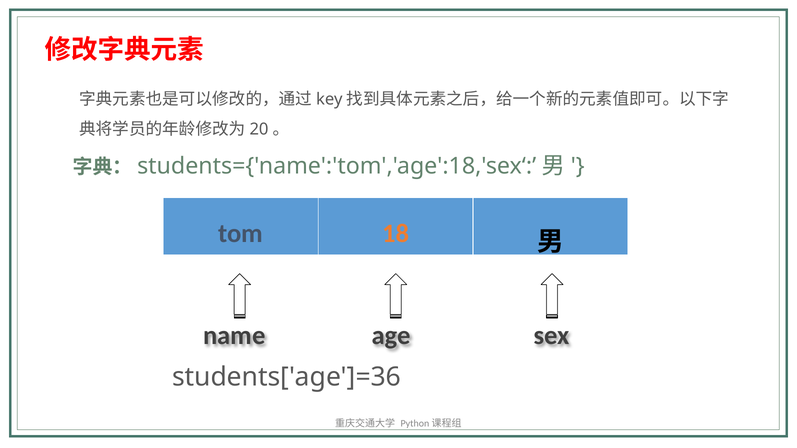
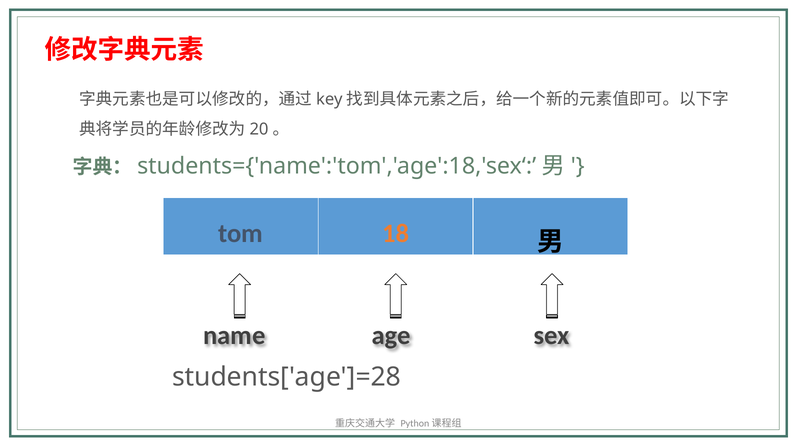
students['age']=36: students['age']=36 -> students['age']=28 (287, 377)
